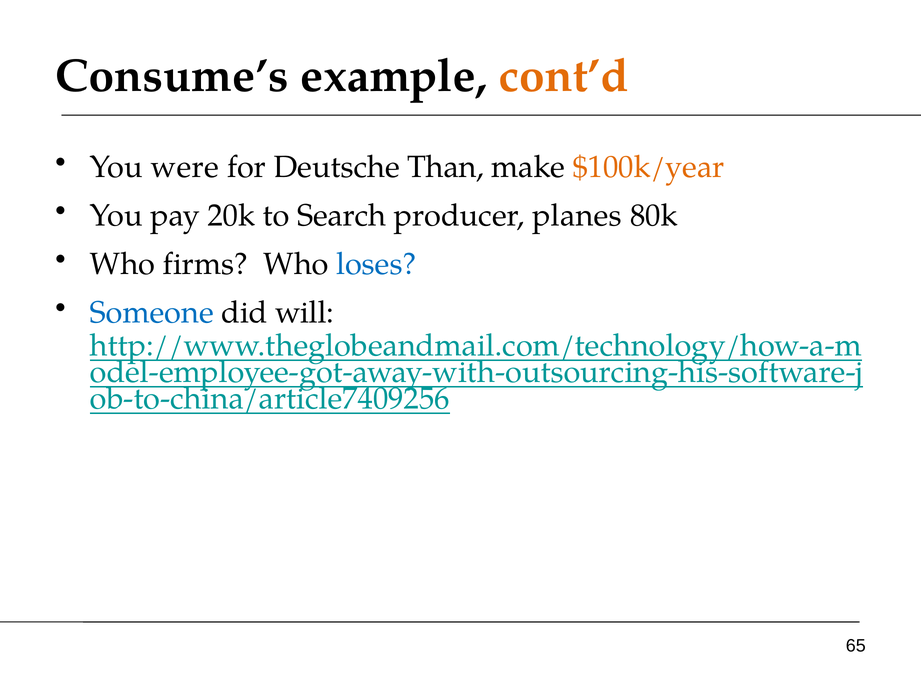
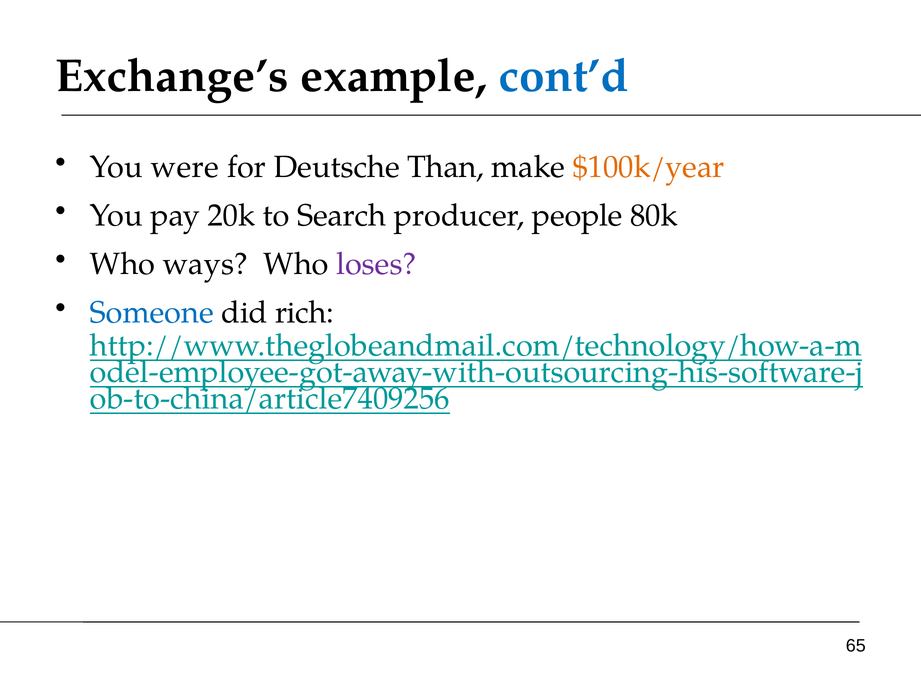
Consume’s: Consume’s -> Exchange’s (172, 76)
cont’d colour: orange -> blue (564, 76)
planes: planes -> people (577, 215)
firms: firms -> ways (205, 264)
loses colour: blue -> purple (376, 264)
will: will -> rich (304, 312)
